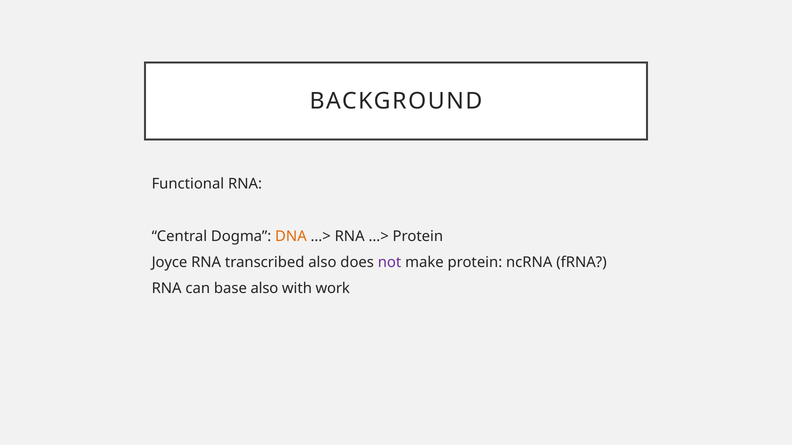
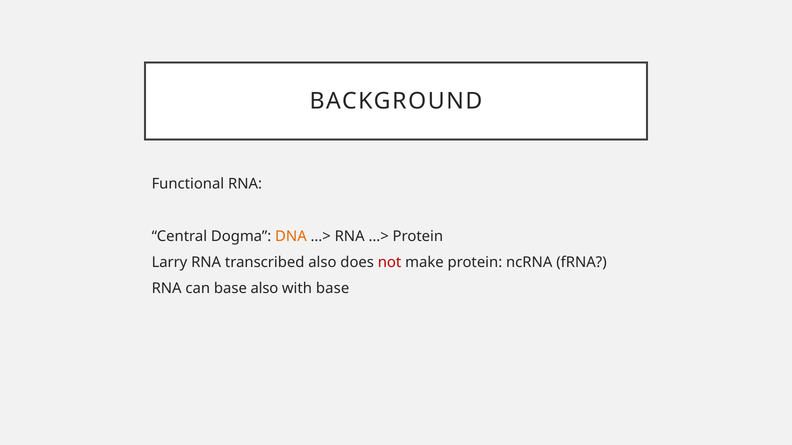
Joyce: Joyce -> Larry (169, 263)
not colour: purple -> red (390, 263)
with work: work -> base (333, 289)
